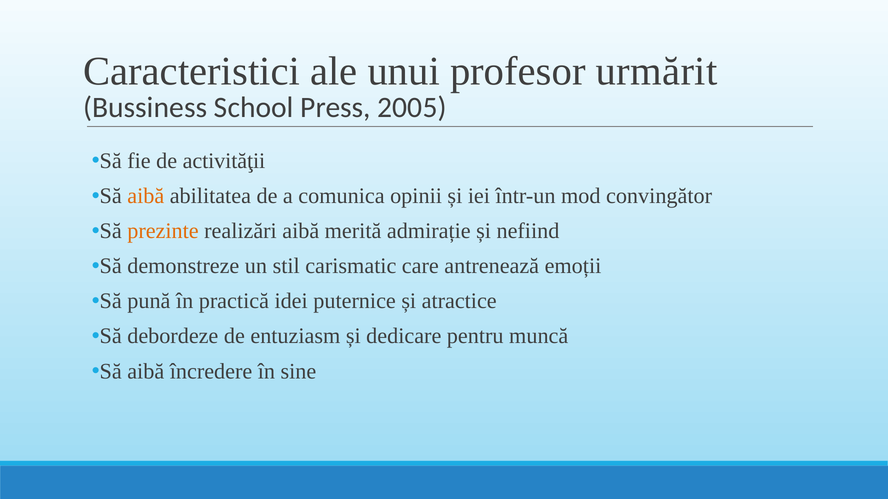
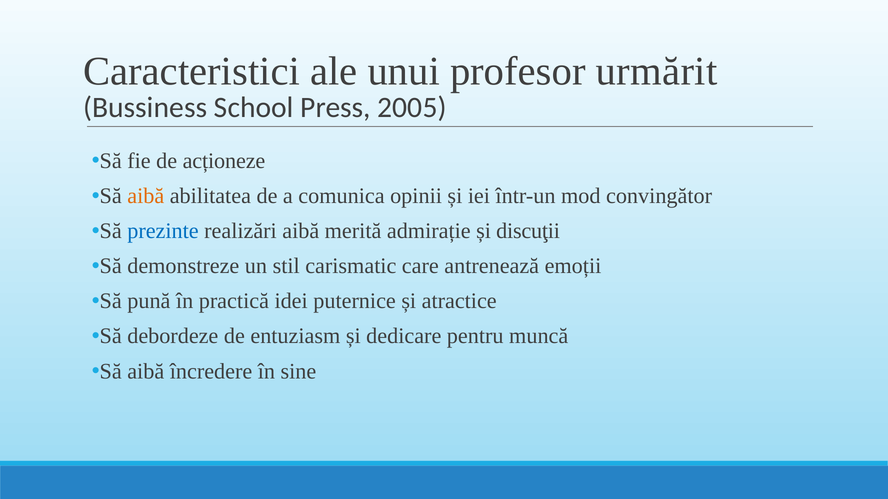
activităţii: activităţii -> acționeze (224, 161)
prezinte colour: orange -> blue (163, 231)
nefiind: nefiind -> discuţii (528, 231)
